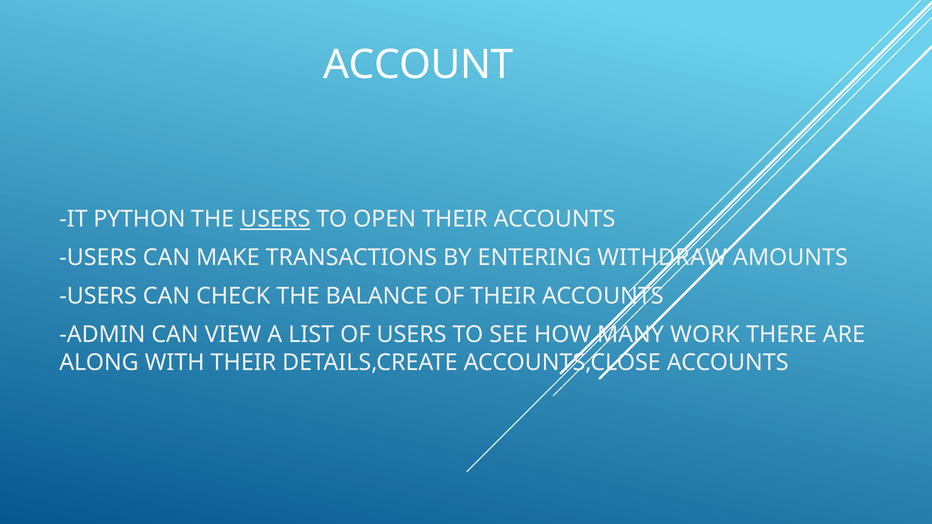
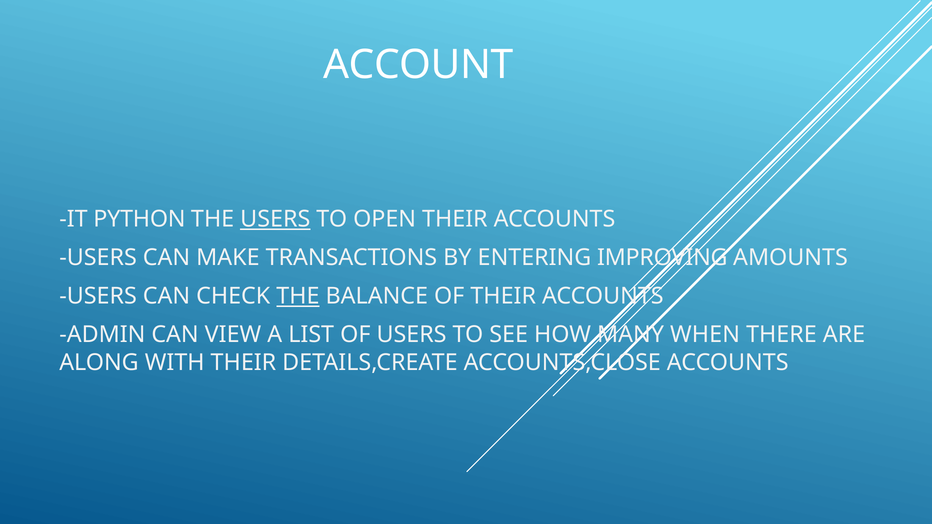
WITHDRAW: WITHDRAW -> IMPROVING (662, 258)
THE underline: none -> present (298, 296)
WORK: WORK -> WHEN (705, 335)
